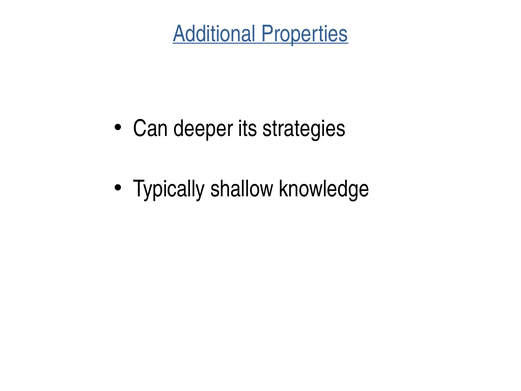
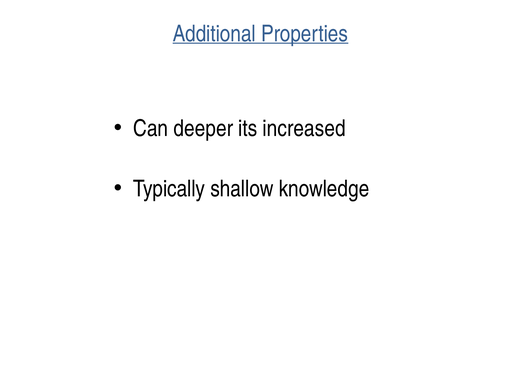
strategies: strategies -> increased (304, 128)
